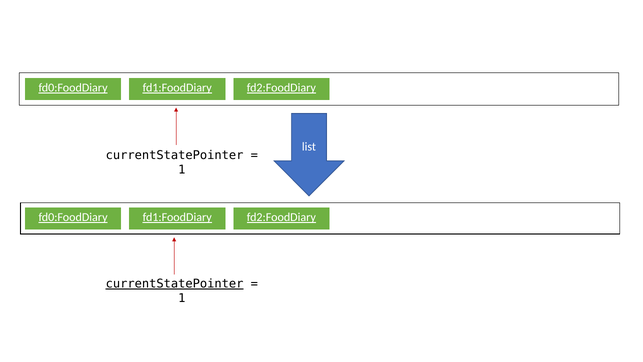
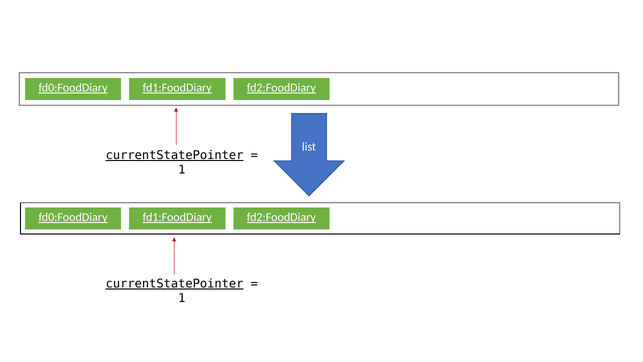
currentStatePointer underline: none -> present (175, 155)
